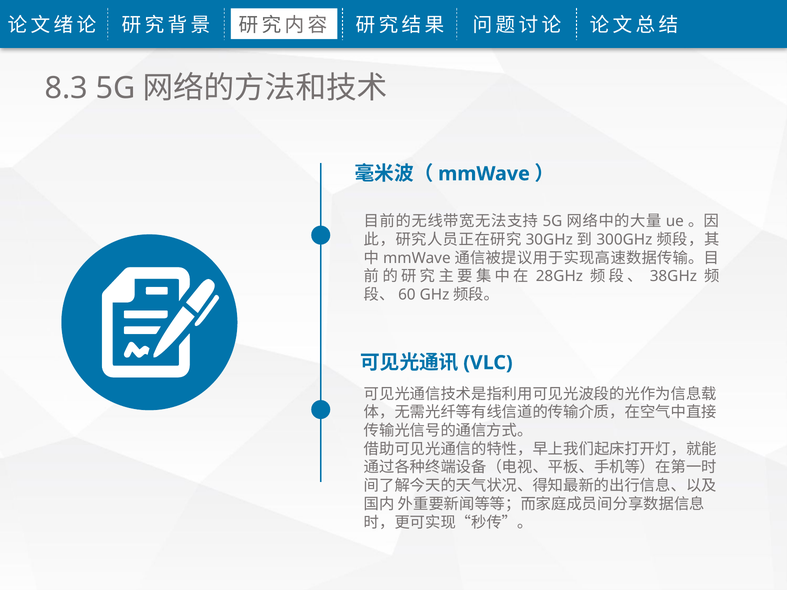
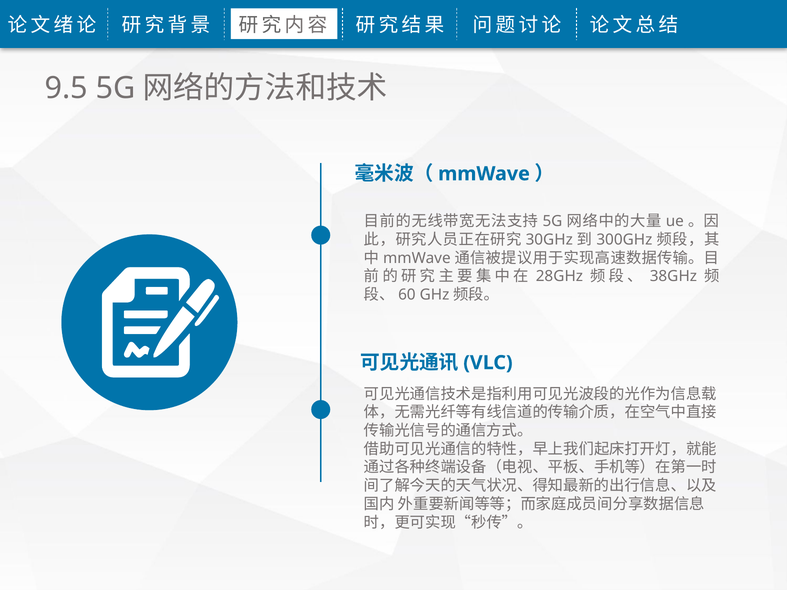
8.3: 8.3 -> 9.5 (66, 88)
